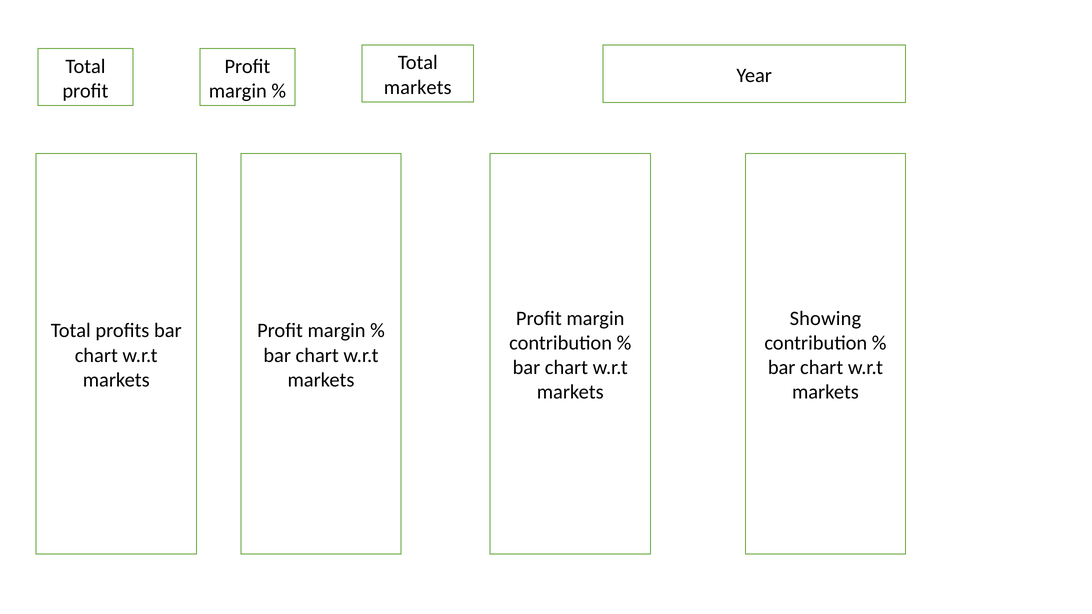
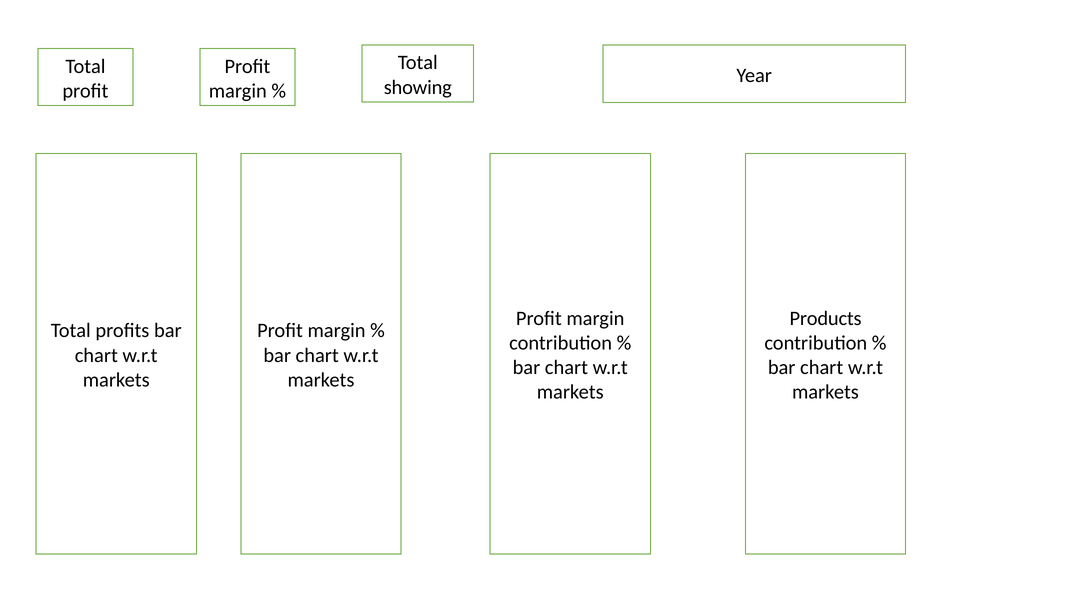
markets: markets -> showing (418, 87)
Showing: Showing -> Products (826, 319)
